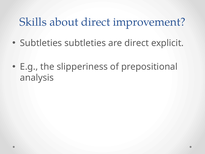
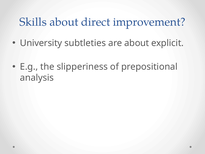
Subtleties: Subtleties -> University (41, 43)
are direct: direct -> about (137, 43)
